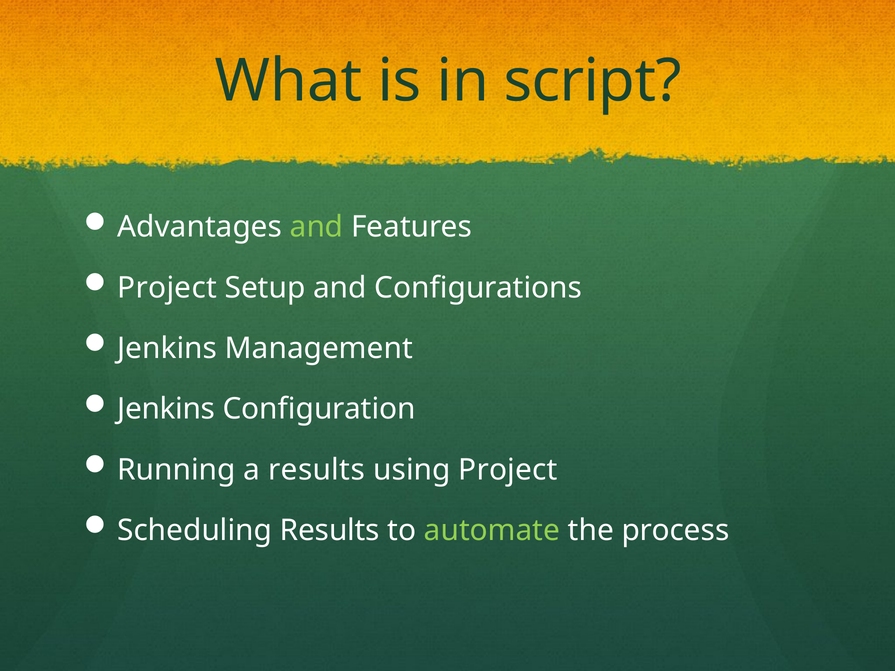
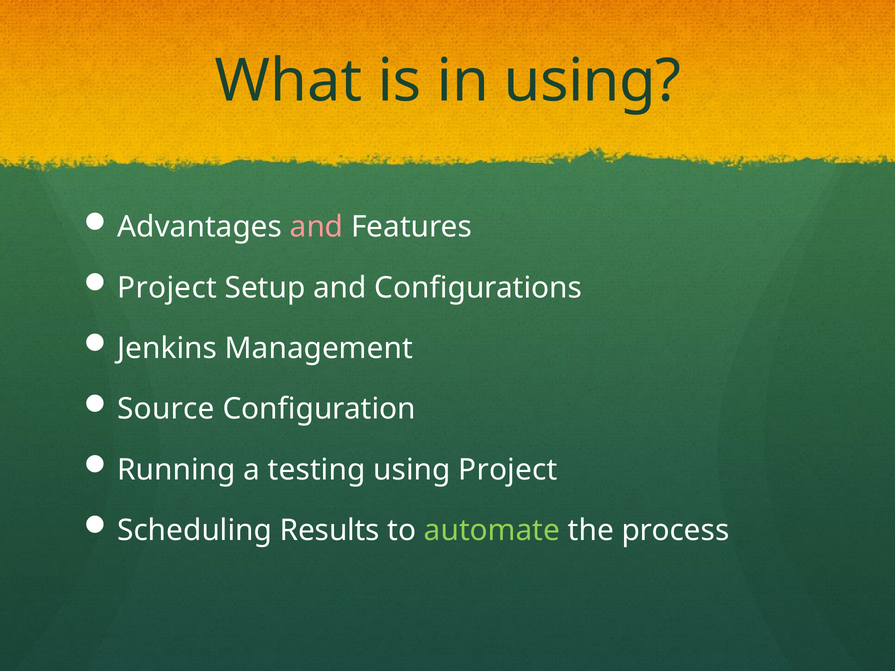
in script: script -> using (593, 81)
and colour: light green -> pink (317, 227)
Jenkins: Jenkins -> Source (166, 409)
a results: results -> testing (317, 470)
